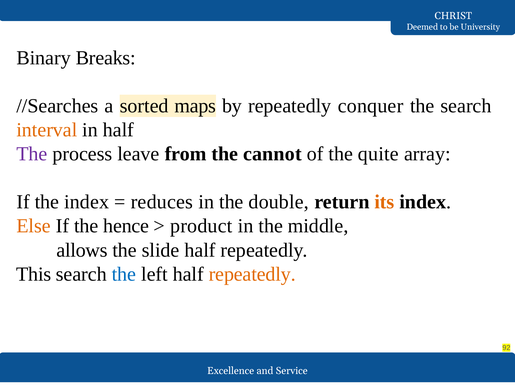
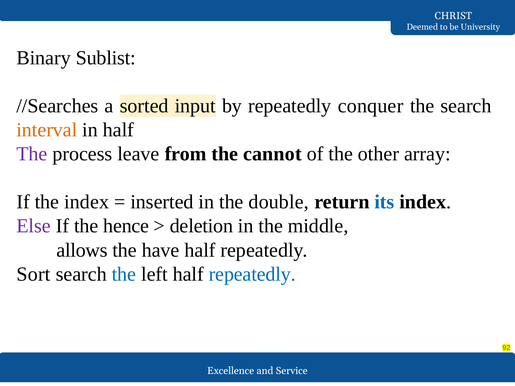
Breaks: Breaks -> Sublist (106, 58)
maps: maps -> input (195, 106)
quite: quite -> other (379, 154)
reduces: reduces -> inserted (162, 202)
its colour: orange -> blue (384, 202)
Else colour: orange -> purple (34, 226)
product: product -> deletion (201, 226)
slide: slide -> have (161, 250)
This: This -> Sort (34, 274)
repeatedly colour: orange -> blue (252, 274)
